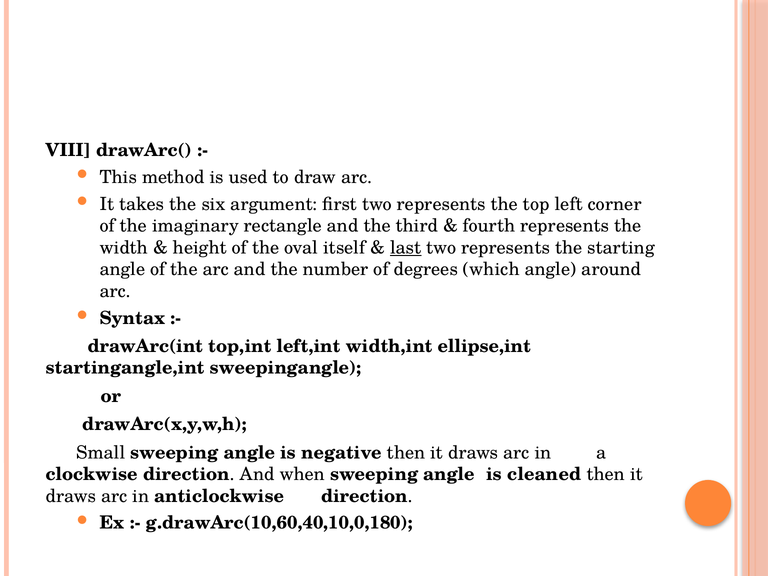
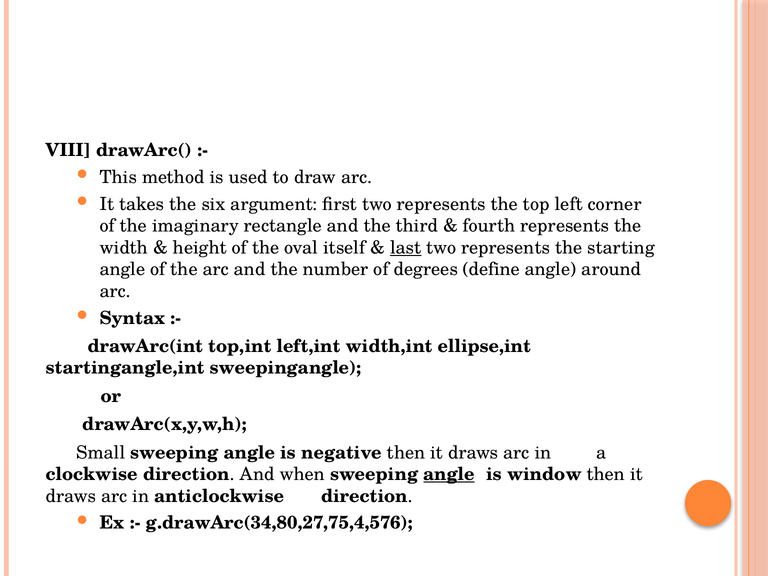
which: which -> define (491, 269)
angle underline: none -> present (449, 474)
cleaned: cleaned -> window (544, 474)
g.drawArc(10,60,40,10,0,180: g.drawArc(10,60,40,10,0,180 -> g.drawArc(34,80,27,75,4,576 (279, 523)
